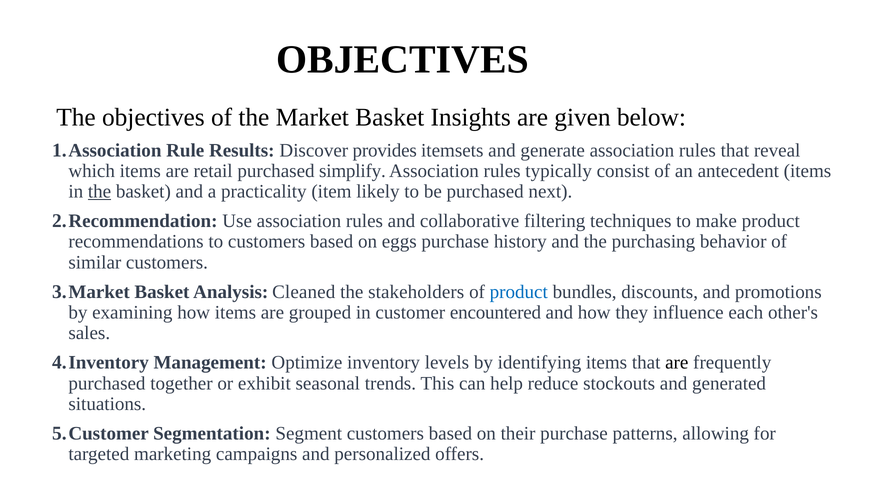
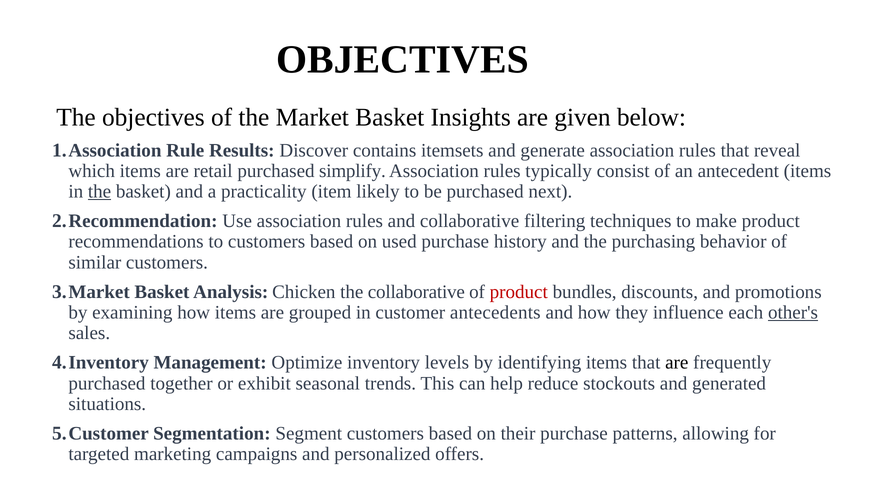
provides: provides -> contains (385, 150)
eggs: eggs -> used (399, 242)
Cleaned: Cleaned -> Chicken (304, 292)
the stakeholders: stakeholders -> collaborative (416, 292)
product colour: blue -> red (519, 292)
encountered: encountered -> antecedents (495, 312)
other's underline: none -> present (793, 312)
